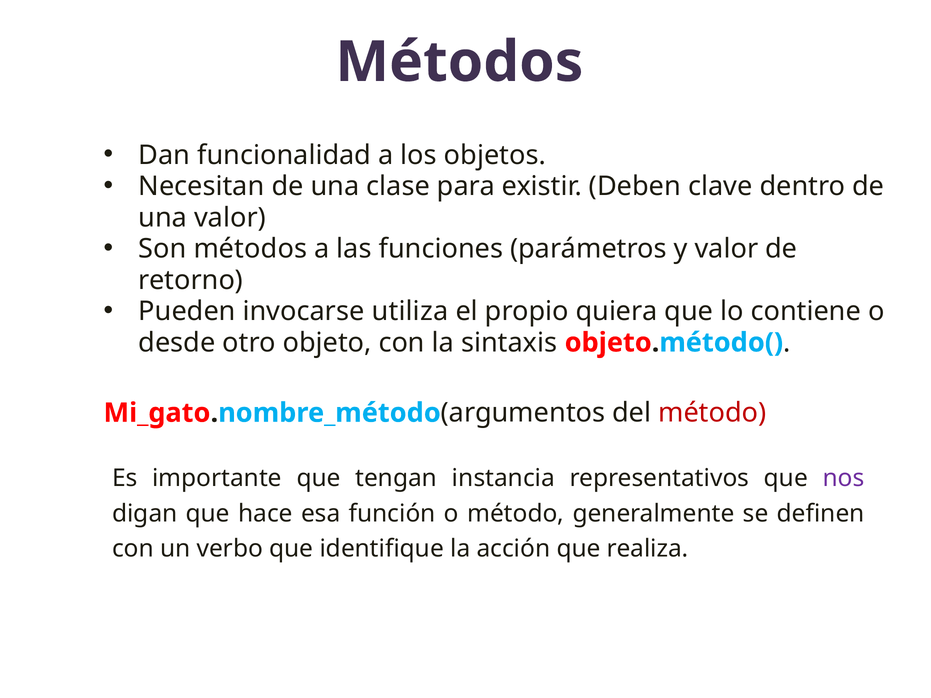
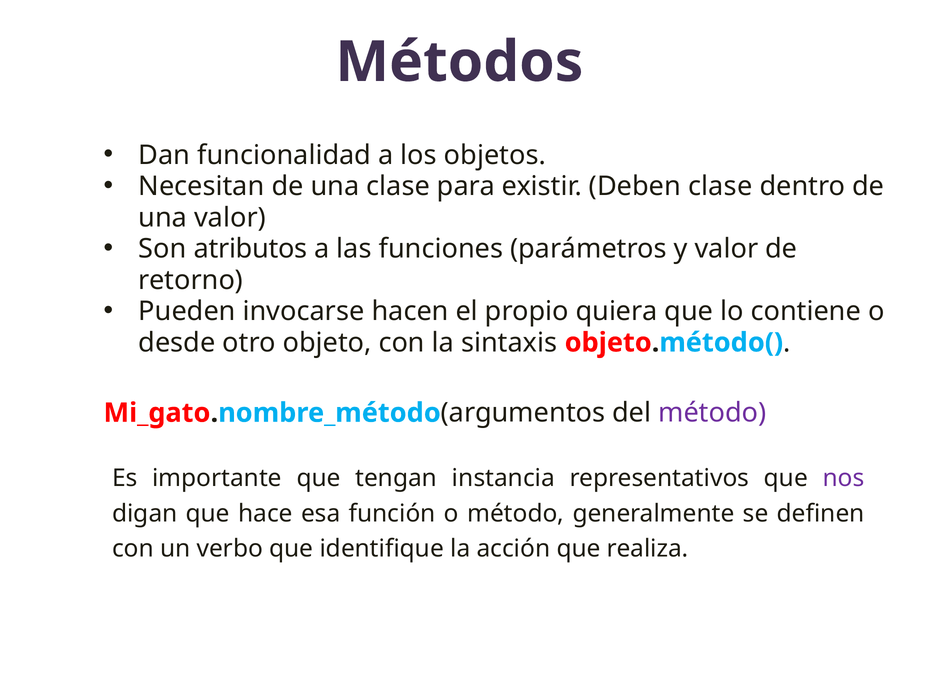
Deben clave: clave -> clase (720, 186)
Son métodos: métodos -> atributos (250, 249)
utiliza: utiliza -> hacen (410, 311)
método colour: red -> purple (712, 413)
